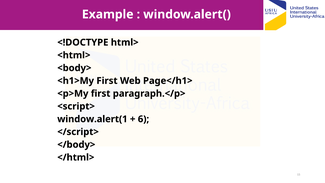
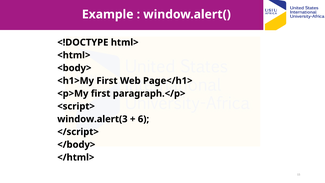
window.alert(1: window.alert(1 -> window.alert(3 (92, 119)
